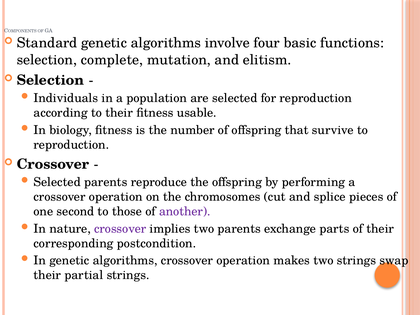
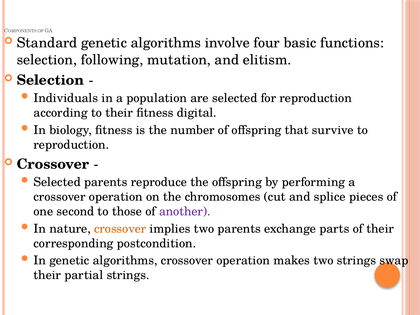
complete: complete -> following (112, 60)
usable: usable -> digital (197, 113)
crossover colour: purple -> orange (120, 229)
